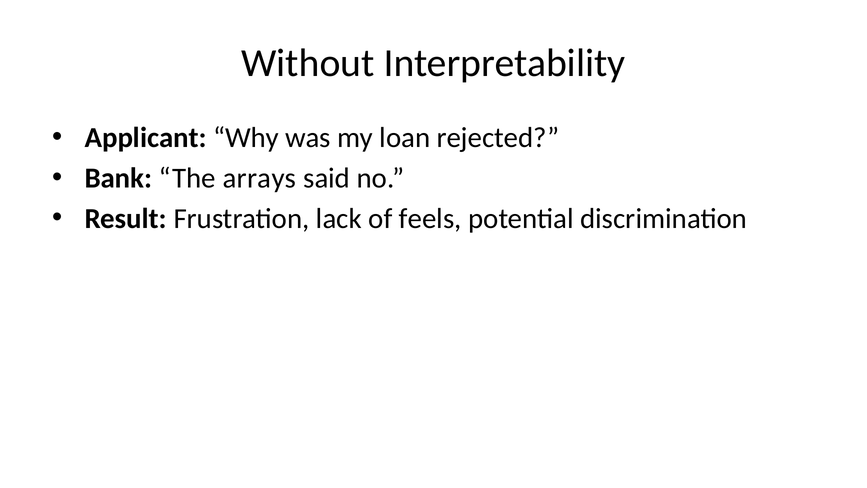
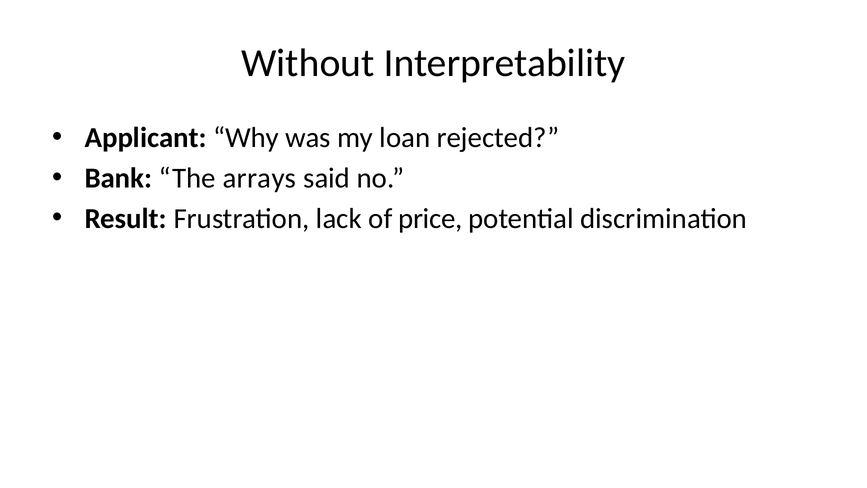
feels: feels -> price (430, 218)
